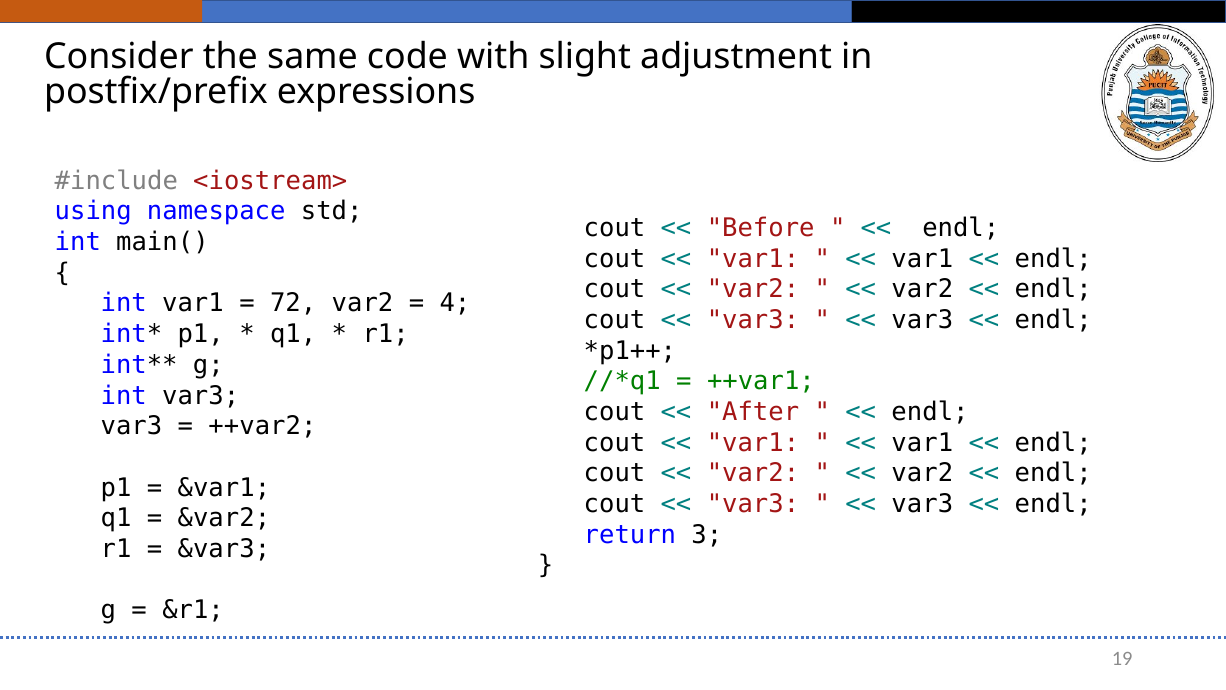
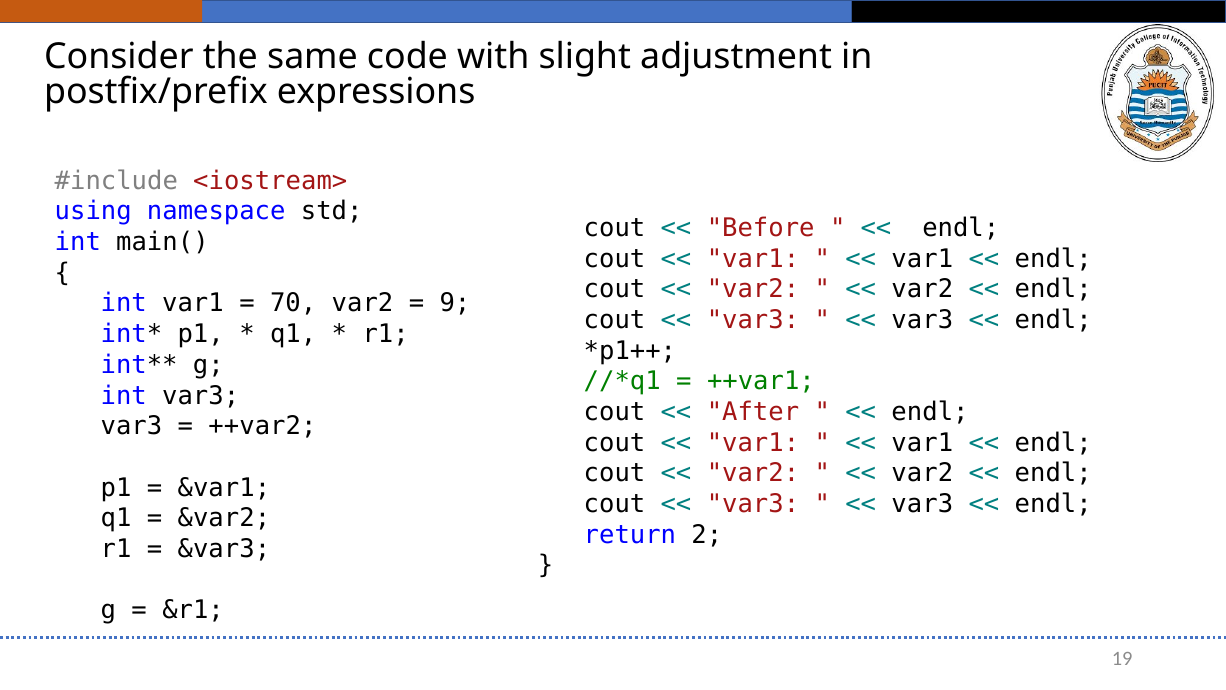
72: 72 -> 70 (293, 303)
4: 4 -> 9 (455, 303)
3: 3 -> 2 (707, 534)
